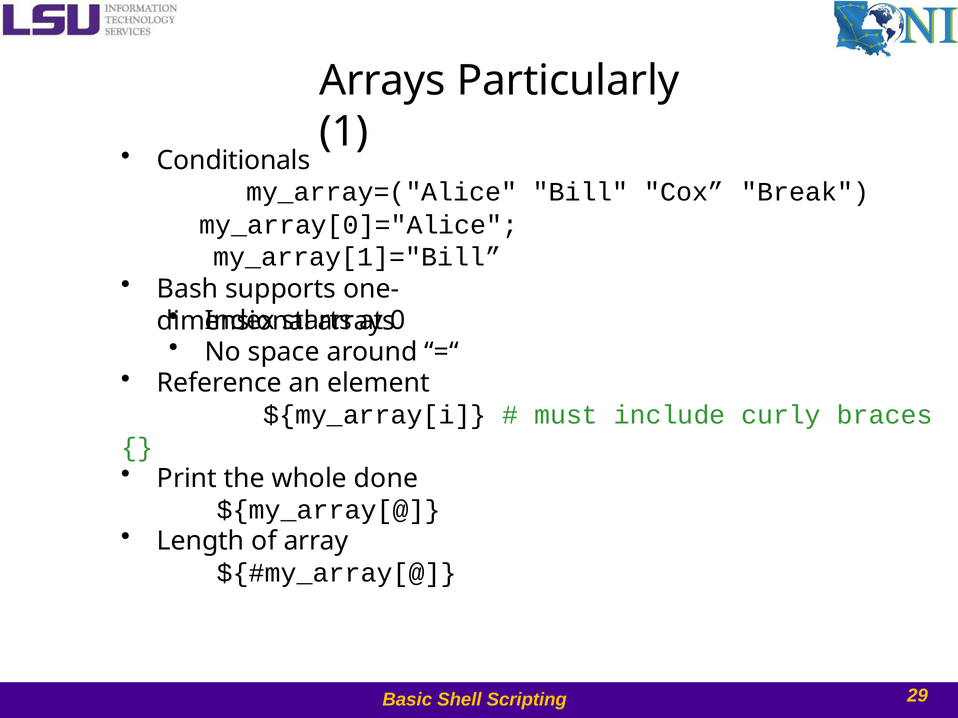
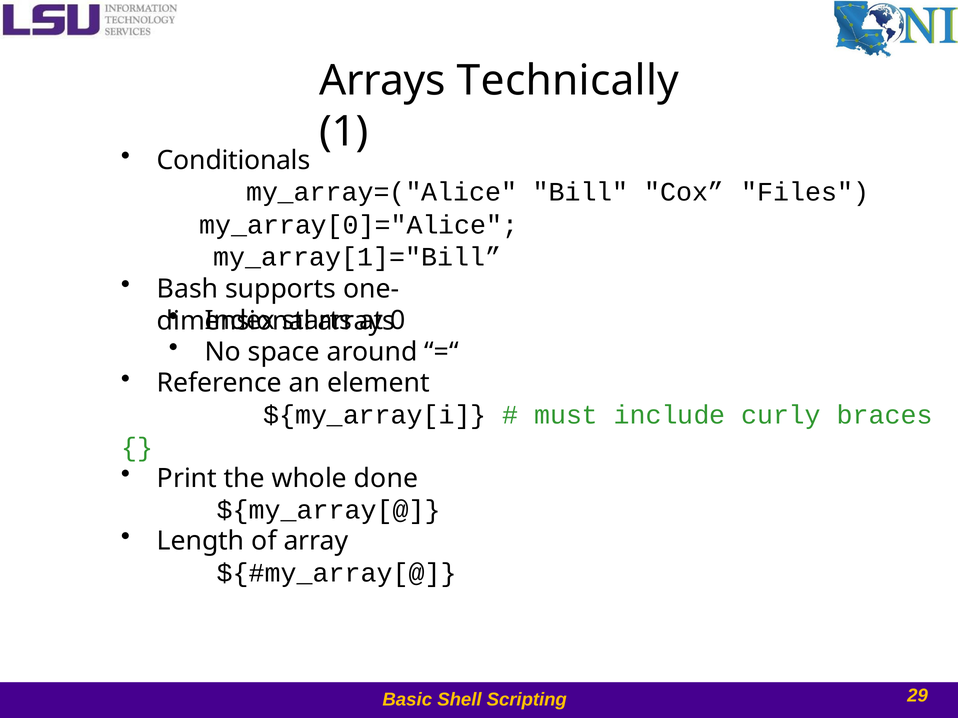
Particularly: Particularly -> Technically (568, 81)
Break: Break -> Files (805, 192)
